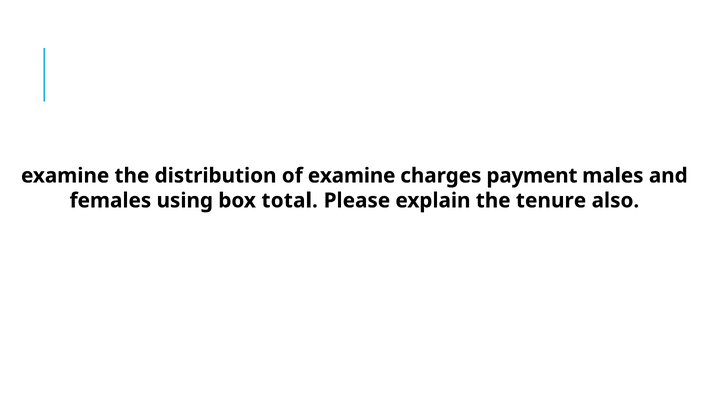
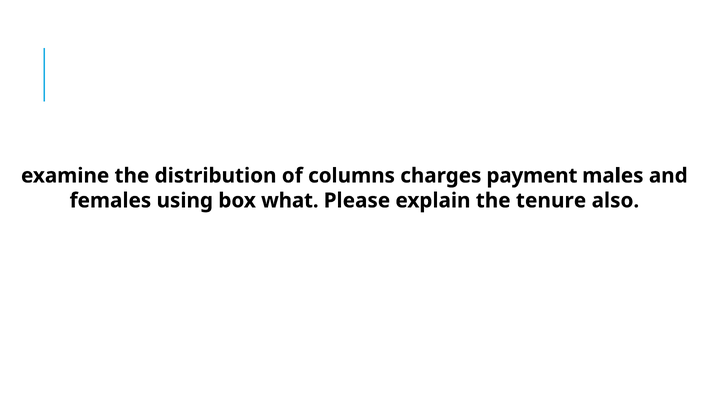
of examine: examine -> columns (352, 176)
total: total -> what (290, 200)
